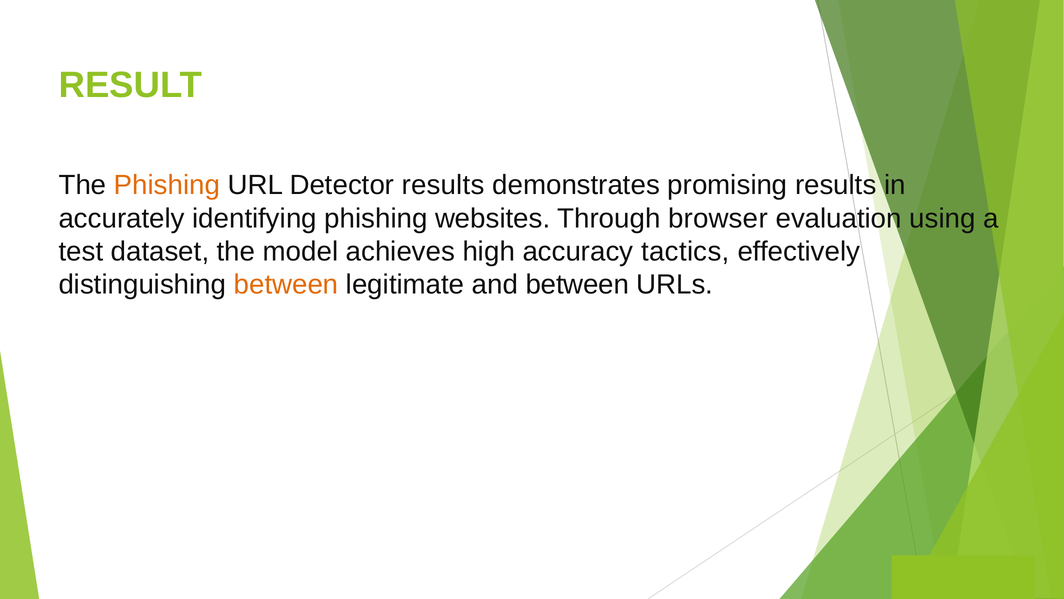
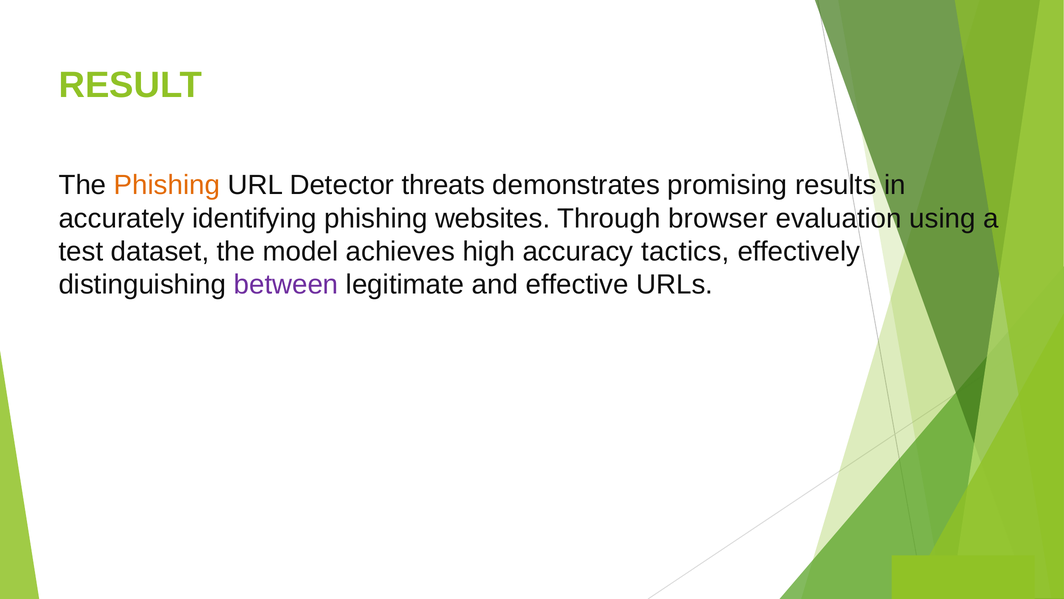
Detector results: results -> threats (443, 185)
between colour: orange -> purple (286, 285)
and between: between -> effective (577, 285)
